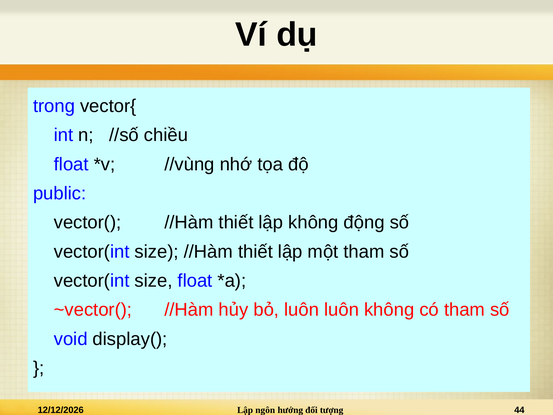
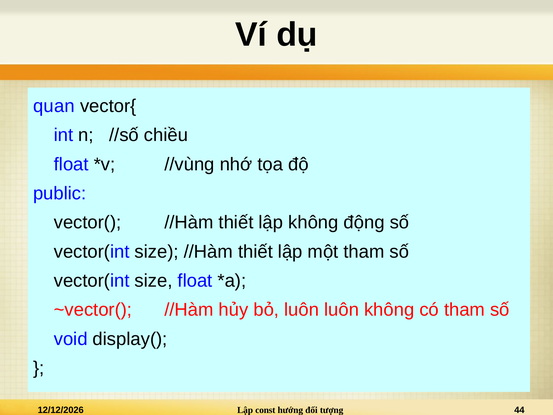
trong: trong -> quan (54, 106)
ngôn: ngôn -> const (265, 410)
